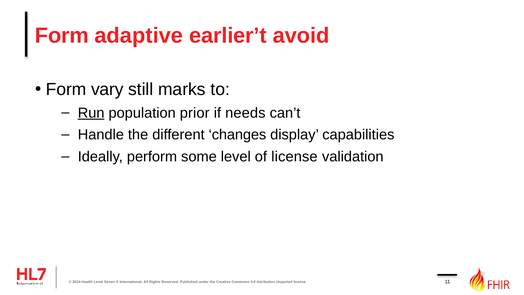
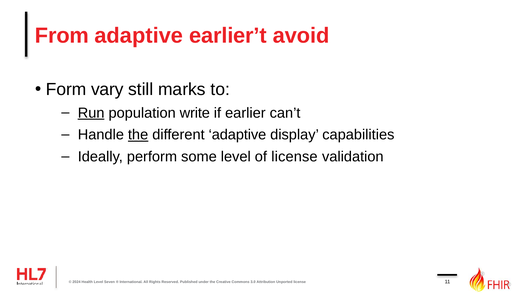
Form: Form -> From (62, 36)
prior: prior -> write (195, 113)
needs: needs -> earlier (245, 113)
the underline: none -> present (138, 135)
different changes: changes -> adaptive (237, 135)
